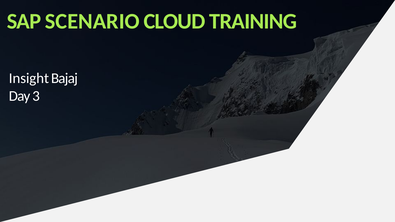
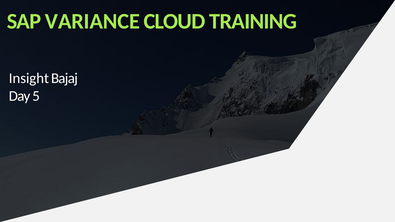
SCENARIO: SCENARIO -> VARIANCE (92, 21)
3: 3 -> 5 (36, 96)
